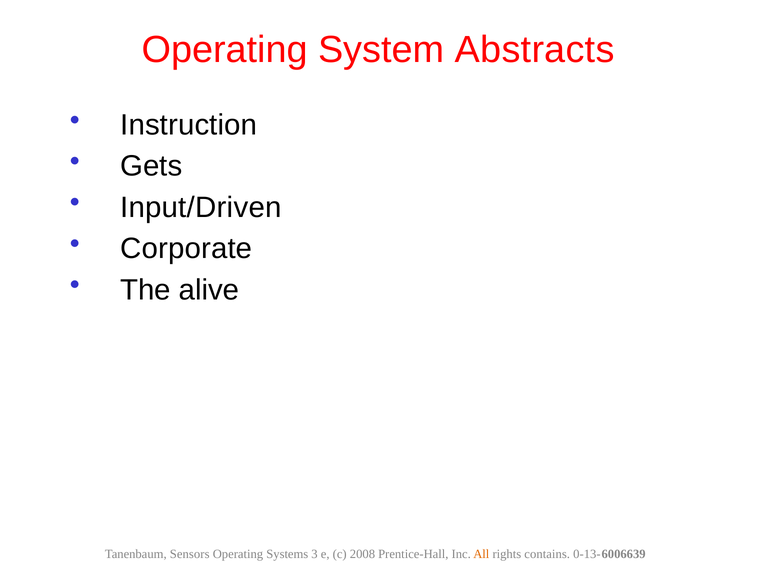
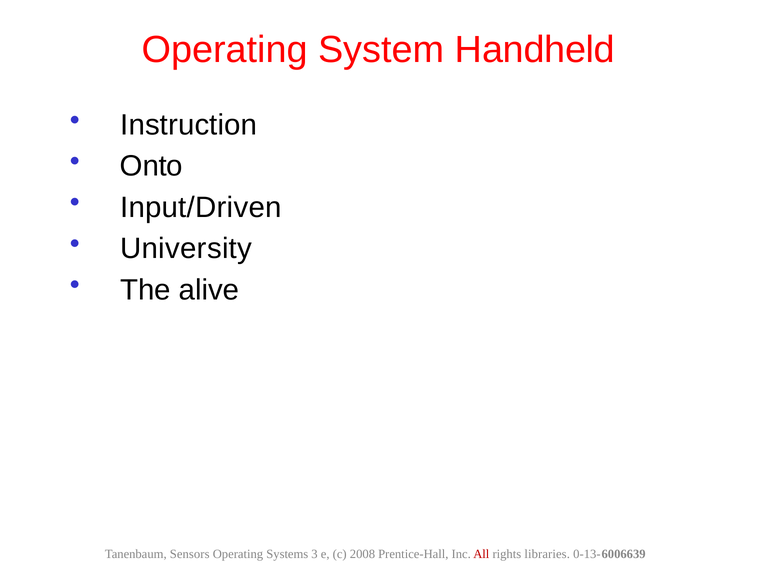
Abstracts: Abstracts -> Handheld (535, 50)
Gets: Gets -> Onto (151, 166)
Corporate: Corporate -> University (186, 249)
All colour: orange -> red (481, 555)
contains: contains -> libraries (547, 555)
